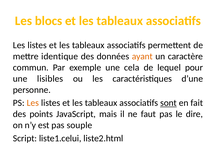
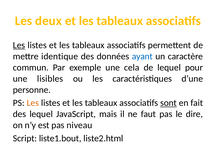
blocs: blocs -> deux (48, 21)
Les underline: none -> present (19, 45)
ayant colour: orange -> blue (142, 56)
des points: points -> lequel (41, 114)
souple: souple -> niveau (79, 125)
liste1.celui: liste1.celui -> liste1.bout (60, 138)
